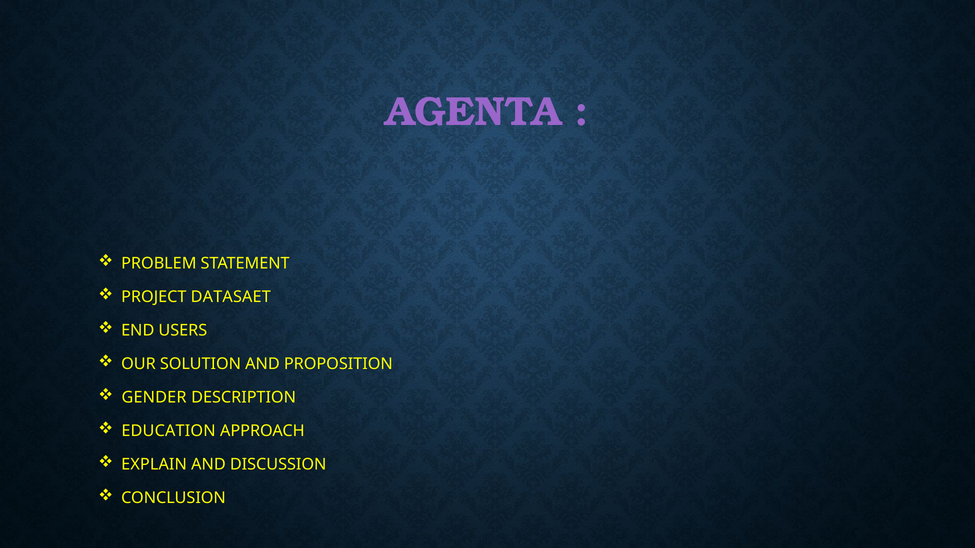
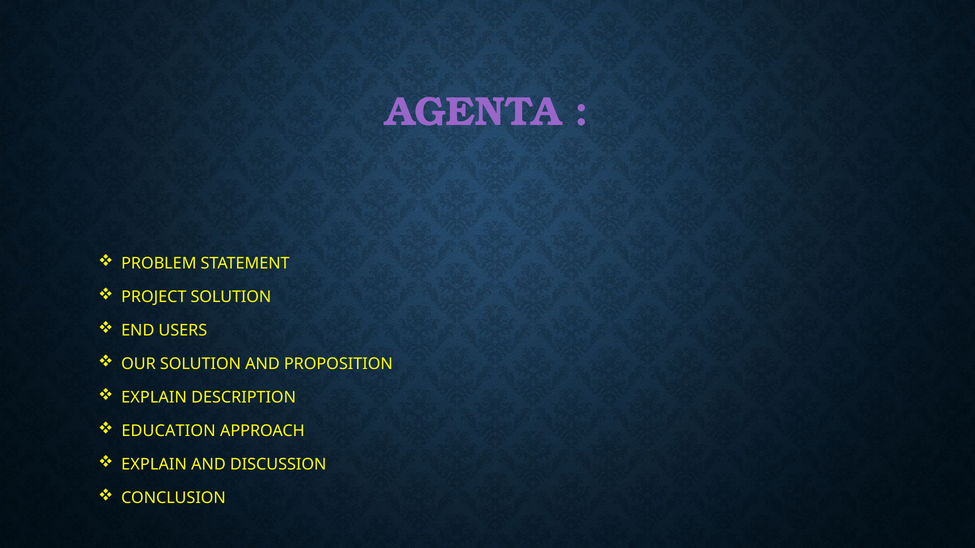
PROJECT DATASAET: DATASAET -> SOLUTION (231, 297)
GENDER: GENDER -> EXPLAIN (154, 398)
